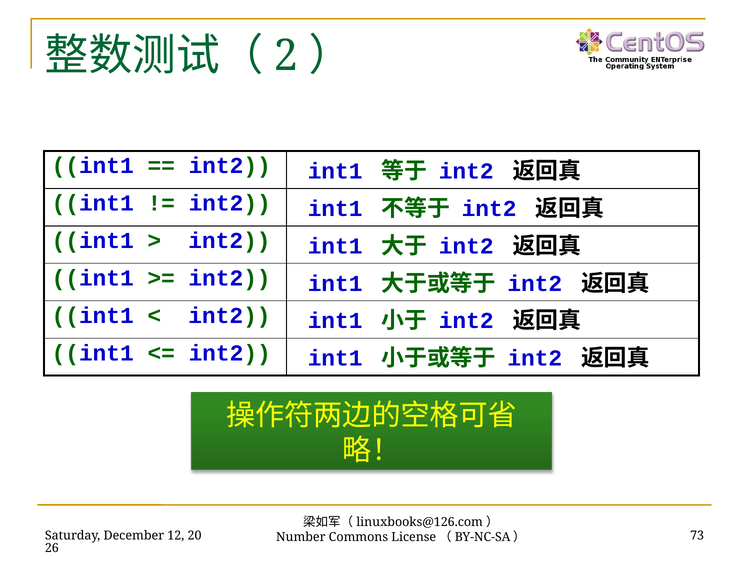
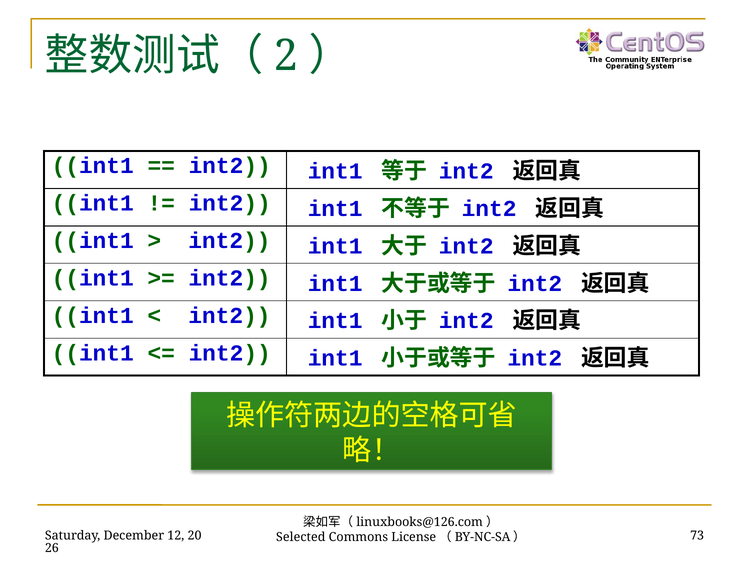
Number: Number -> Selected (301, 538)
